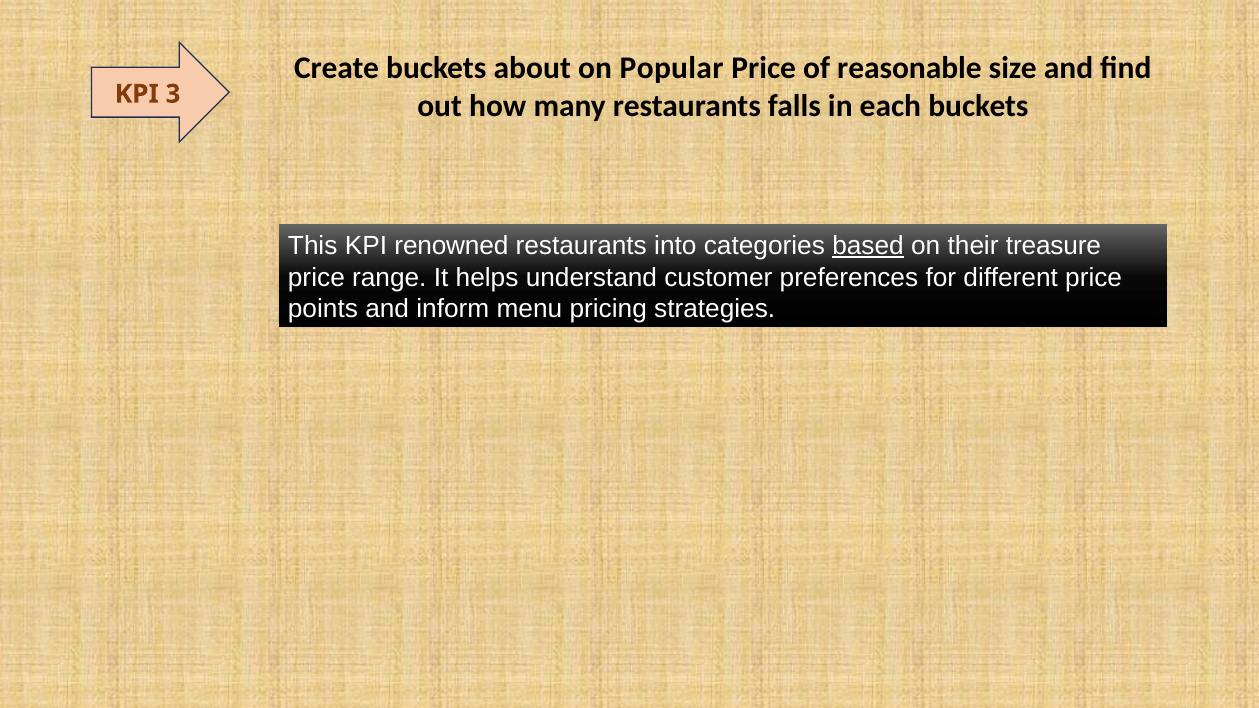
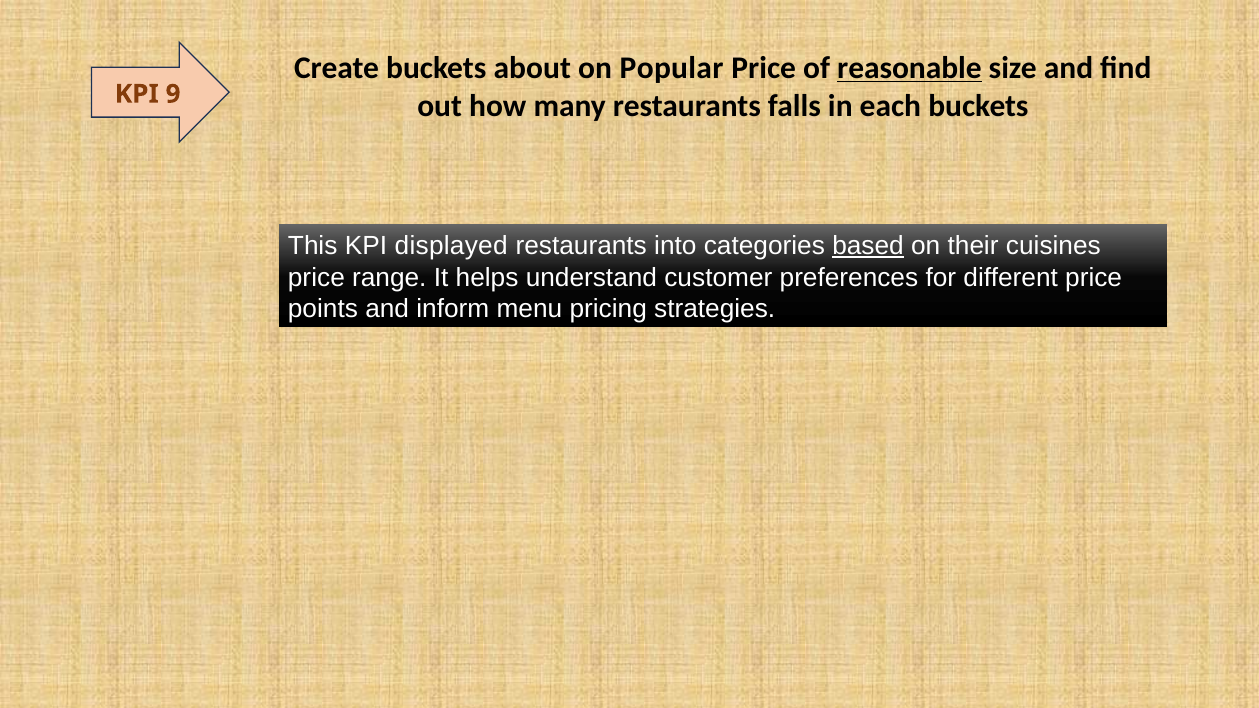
reasonable underline: none -> present (909, 68)
3: 3 -> 9 (173, 94)
renowned: renowned -> displayed (451, 246)
treasure: treasure -> cuisines (1053, 246)
